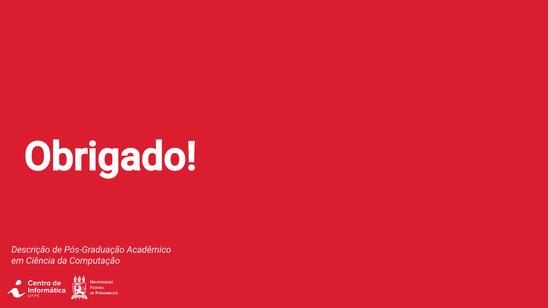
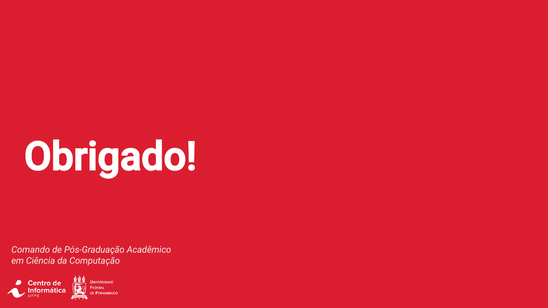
Descrição: Descrição -> Comando (31, 250)
